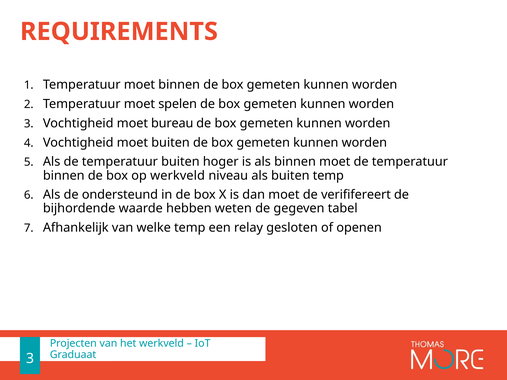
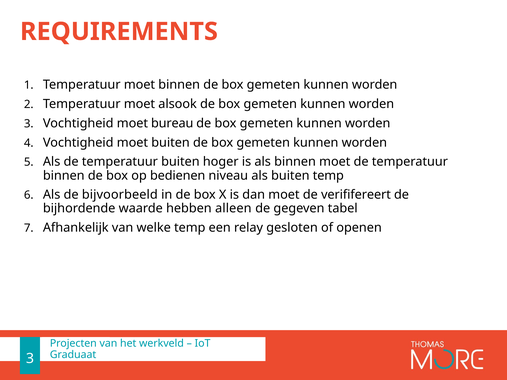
spelen: spelen -> alsook (178, 104)
op werkveld: werkveld -> bedienen (178, 176)
ondersteund: ondersteund -> bijvoorbeeld (120, 195)
weten: weten -> alleen (233, 209)
